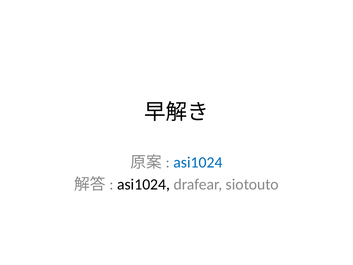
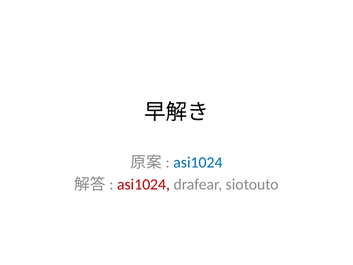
asi1024 colour: black -> red (144, 184)
